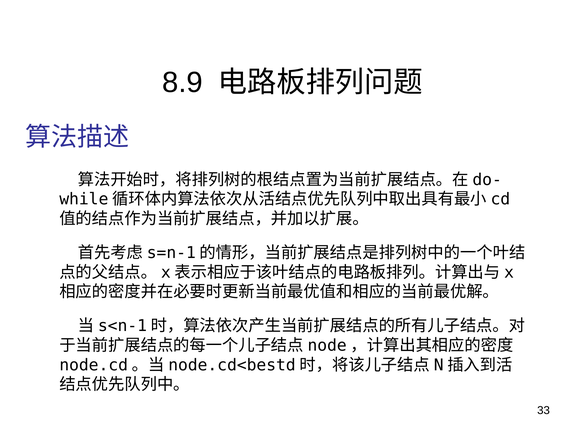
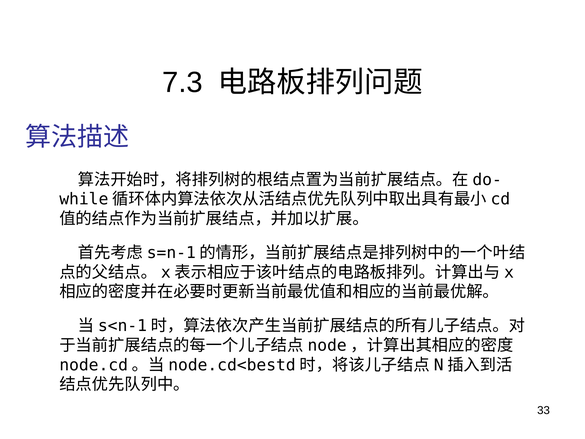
8.9: 8.9 -> 7.3 (183, 82)
